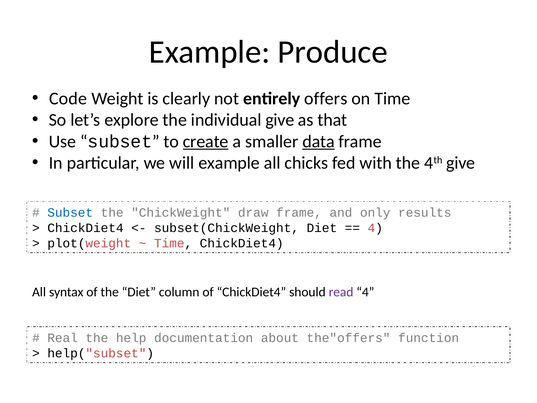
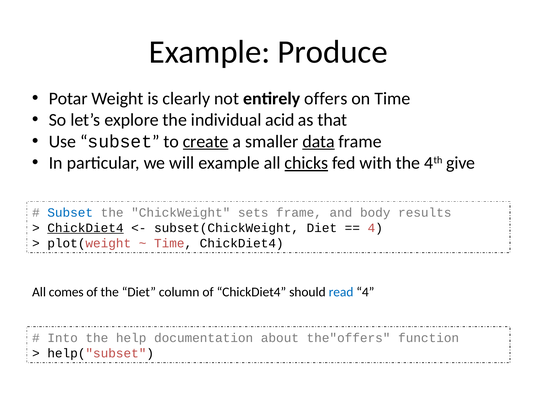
Code: Code -> Potar (68, 98)
individual give: give -> acid (280, 120)
chicks underline: none -> present (306, 163)
draw: draw -> sets (253, 213)
only: only -> body (375, 213)
ChickDiet4 underline: none -> present (85, 228)
syntax: syntax -> comes (66, 292)
read colour: purple -> blue (341, 292)
Real: Real -> Into (63, 338)
